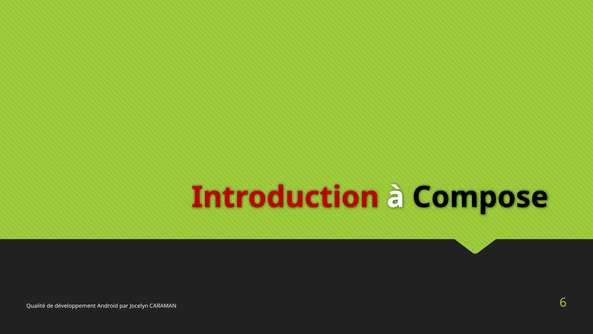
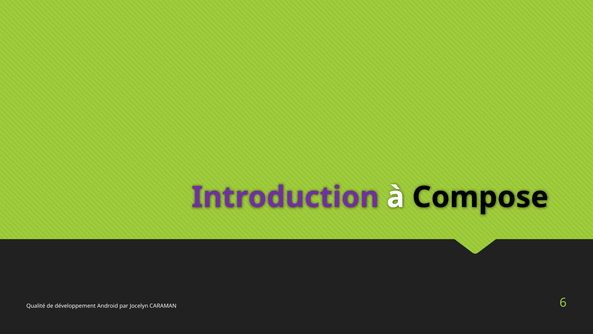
Introduction colour: red -> purple (285, 197)
